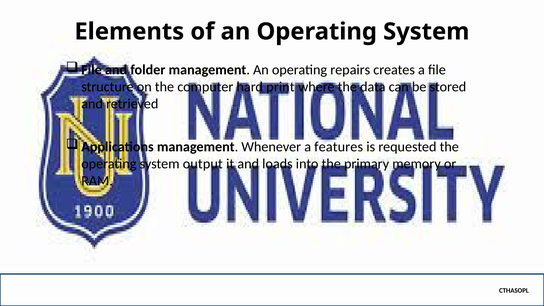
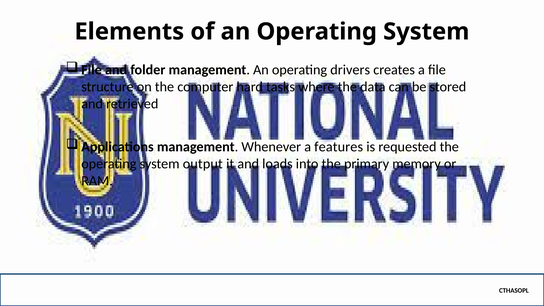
repairs: repairs -> drivers (350, 70)
print: print -> tasks (281, 87)
